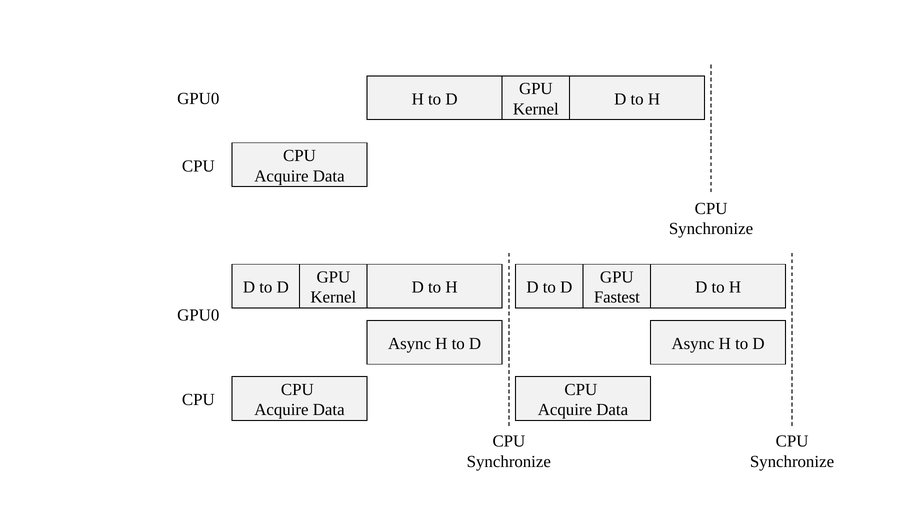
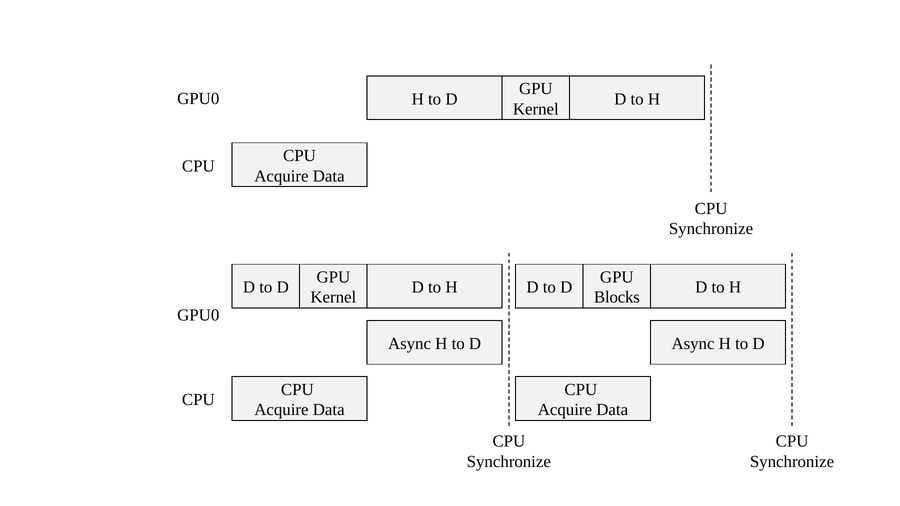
Fastest: Fastest -> Blocks (617, 298)
